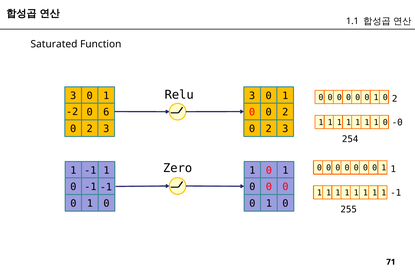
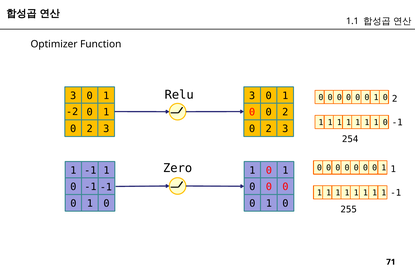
Saturated: Saturated -> Optimizer (54, 44)
6: 6 -> 1 (106, 112)
-0: -0 -> -1 (397, 122)
